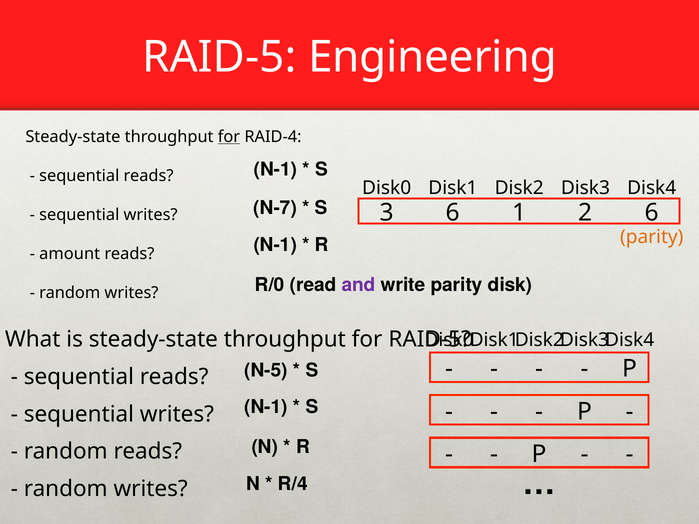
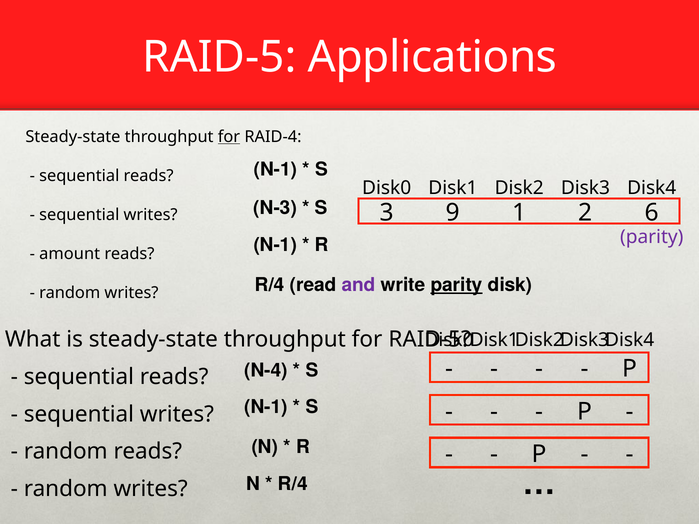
Engineering: Engineering -> Applications (432, 57)
N-7: N-7 -> N-3 (275, 208)
3 6: 6 -> 9 (453, 213)
parity colour: orange -> purple (652, 237)
R/0: R/0 -> R/4 (270, 285)
parity underline: none -> present (457, 285)
N-5: N-5 -> N-4 (266, 370)
